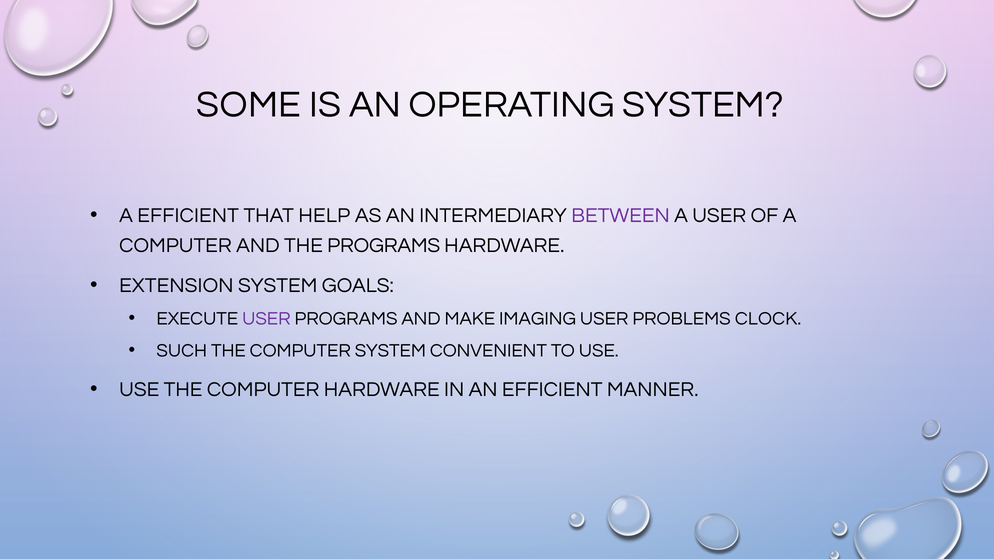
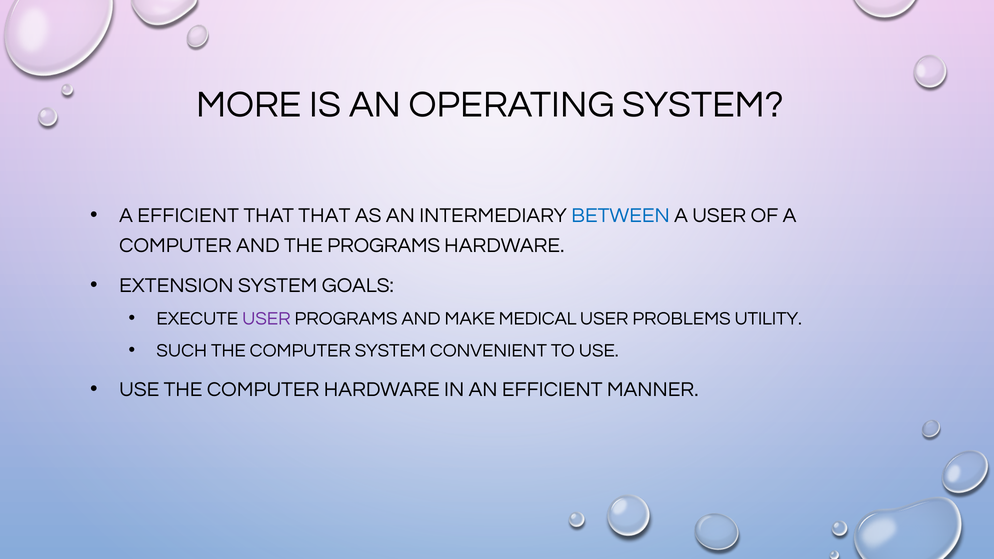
SOME: SOME -> MORE (249, 104)
THAT HELP: HELP -> THAT (324, 216)
BETWEEN colour: purple -> blue (621, 216)
IMAGING: IMAGING -> MEDICAL (538, 319)
CLOCK: CLOCK -> UTILITY (768, 319)
